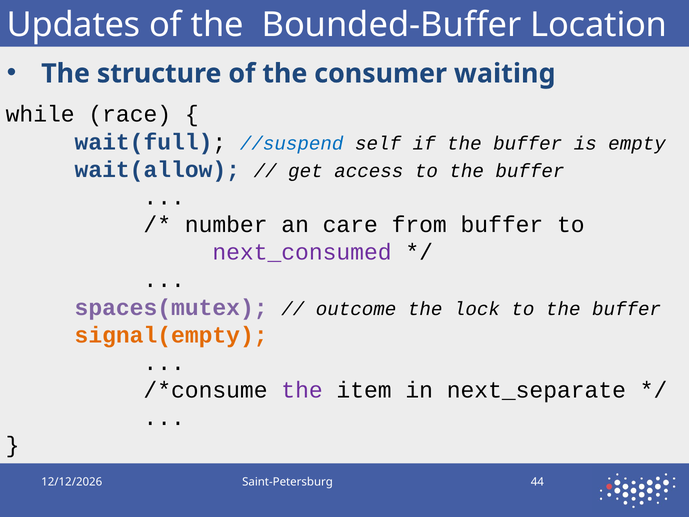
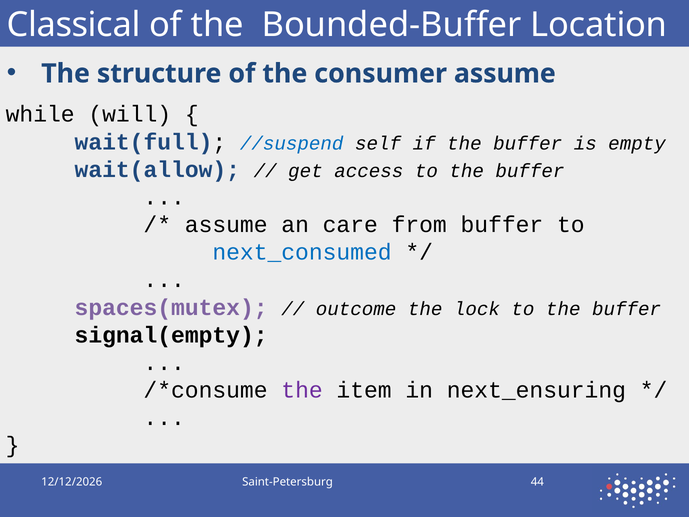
Updates: Updates -> Classical (74, 25)
consumer waiting: waiting -> assume (505, 74)
race: race -> will (130, 114)
number: number -> assume (226, 225)
next_consumed colour: purple -> blue (302, 252)
signal(empty colour: orange -> black (171, 335)
next_separate: next_separate -> next_ensuring (536, 390)
